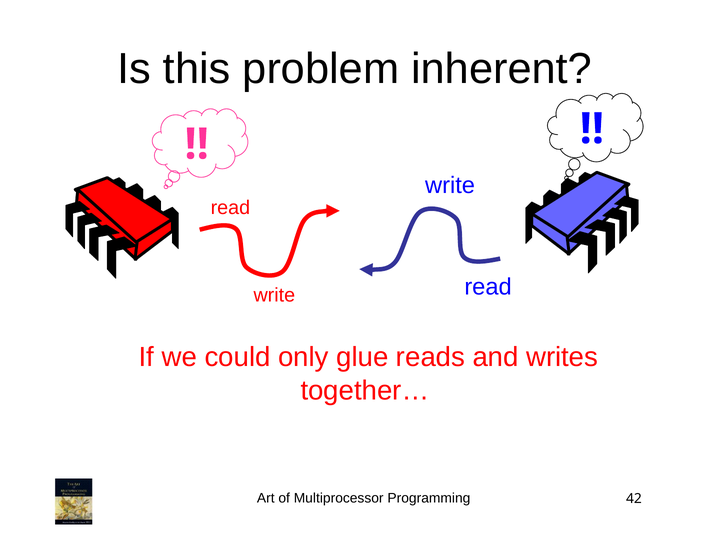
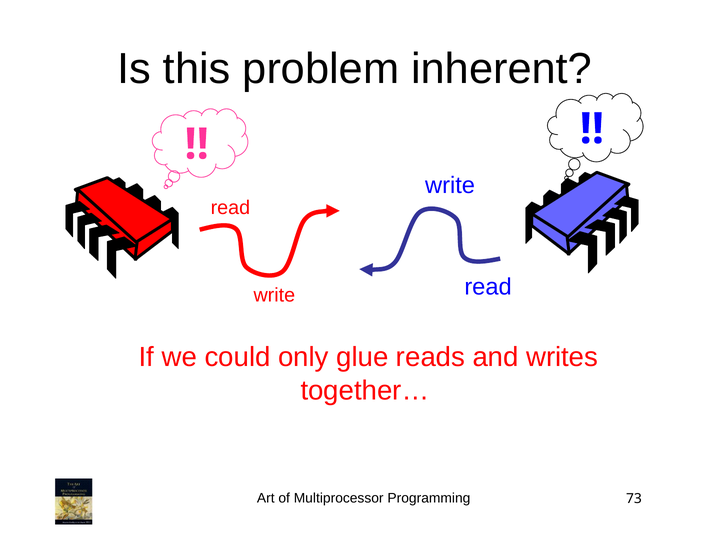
42: 42 -> 73 (634, 498)
